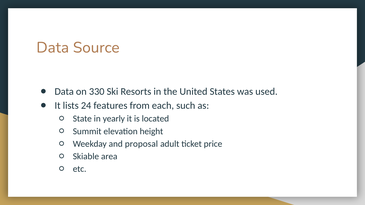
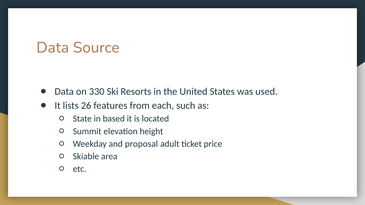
24: 24 -> 26 (86, 106)
yearly: yearly -> based (114, 119)
